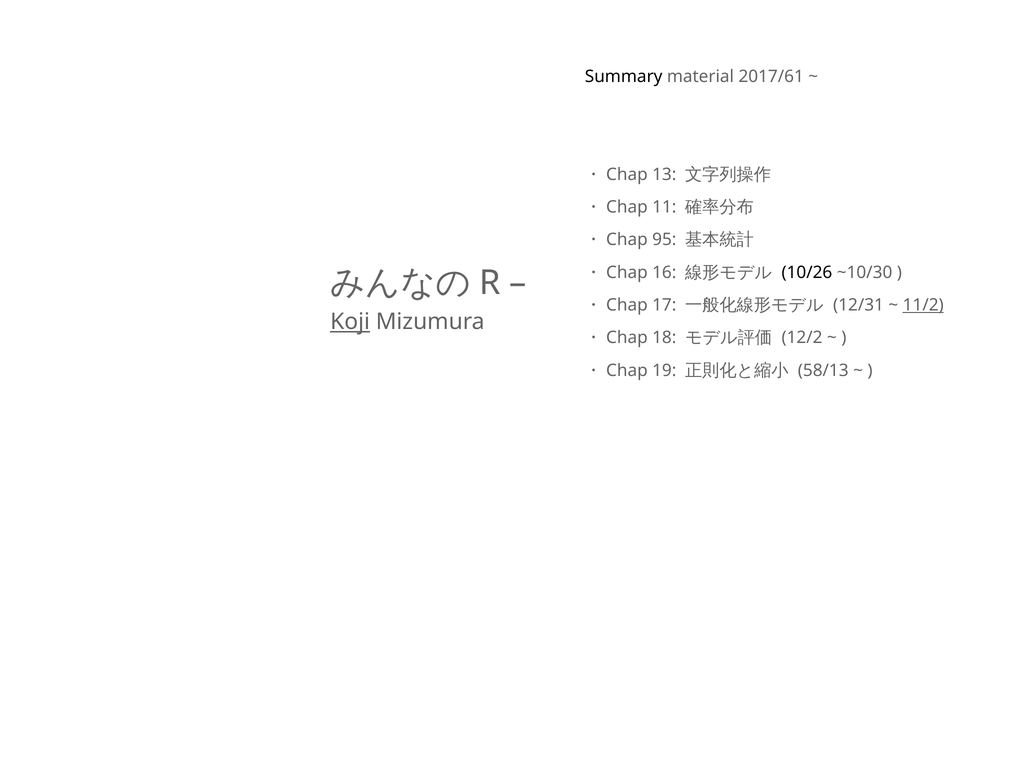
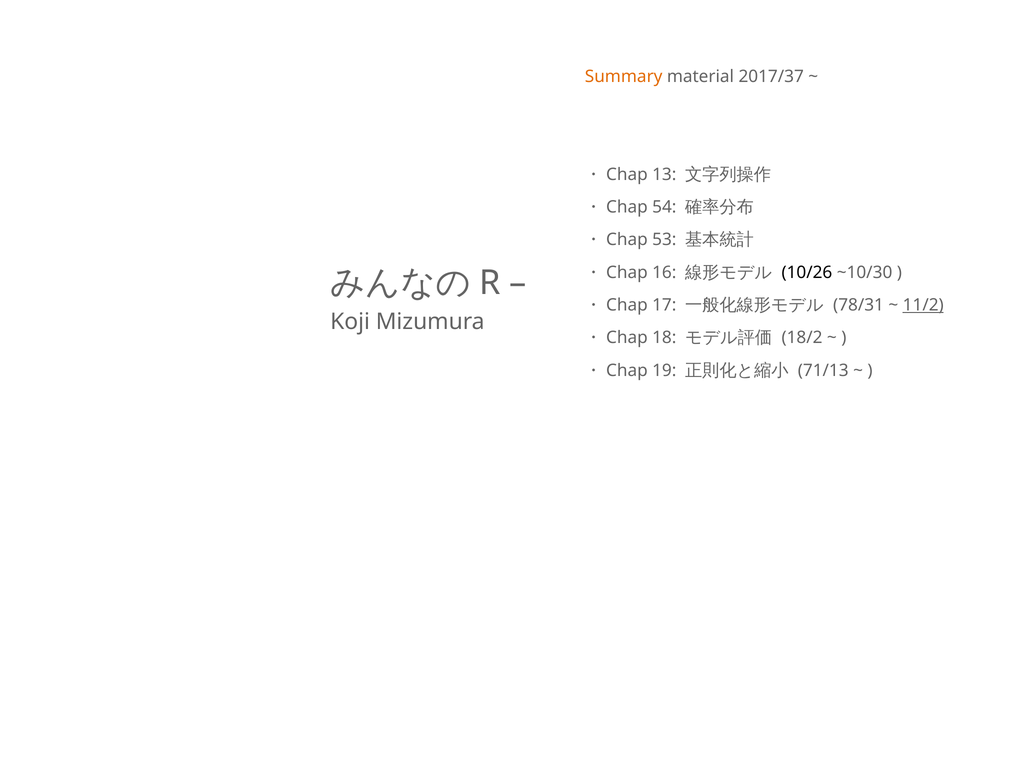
Summary colour: black -> orange (624, 76)
2017/61: 2017/61 -> 2017/37 (771, 76)
11: 11 -> 54 (664, 207)
95: 95 -> 53 (664, 240)
12/31: 12/31 -> 78/31 (859, 305)
Koji underline: present -> none (350, 322)
12/2: 12/2 -> 18/2 (802, 338)
58/13: 58/13 -> 71/13 (823, 370)
